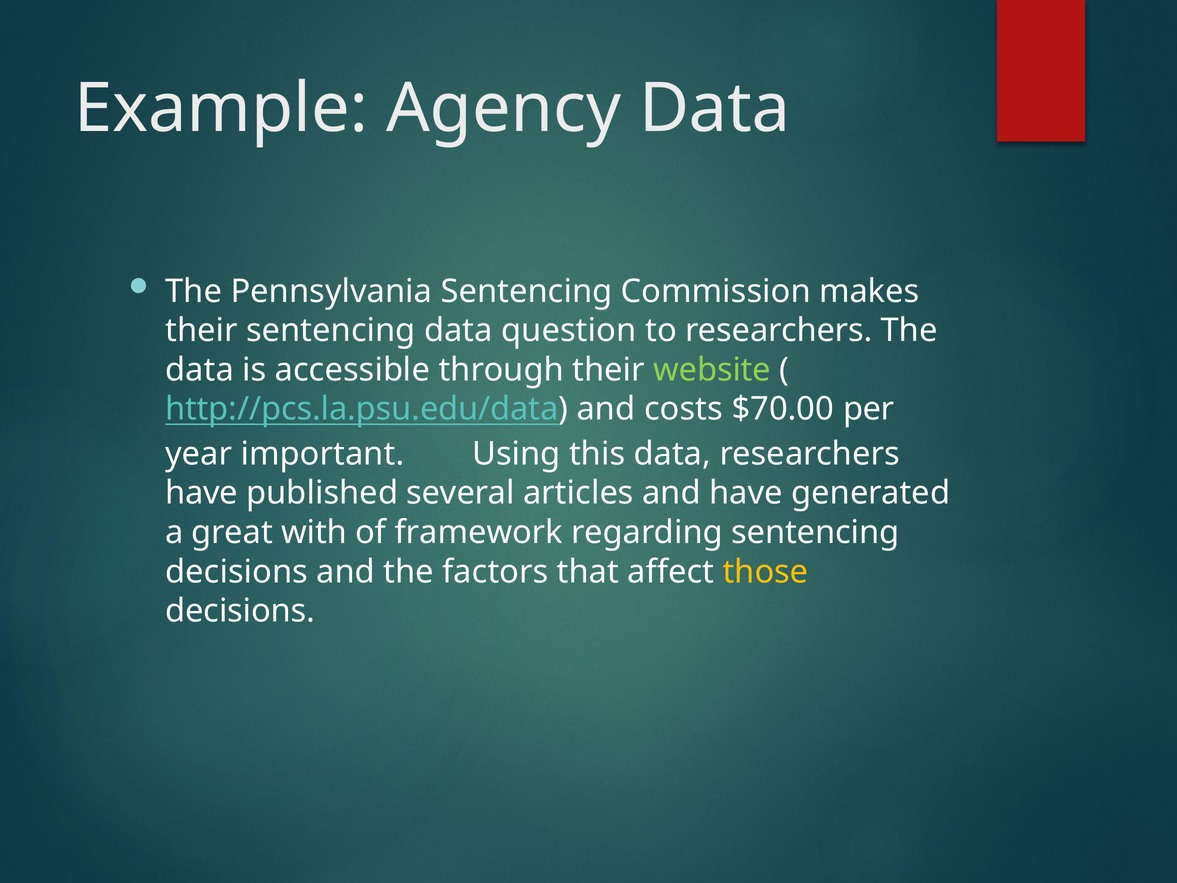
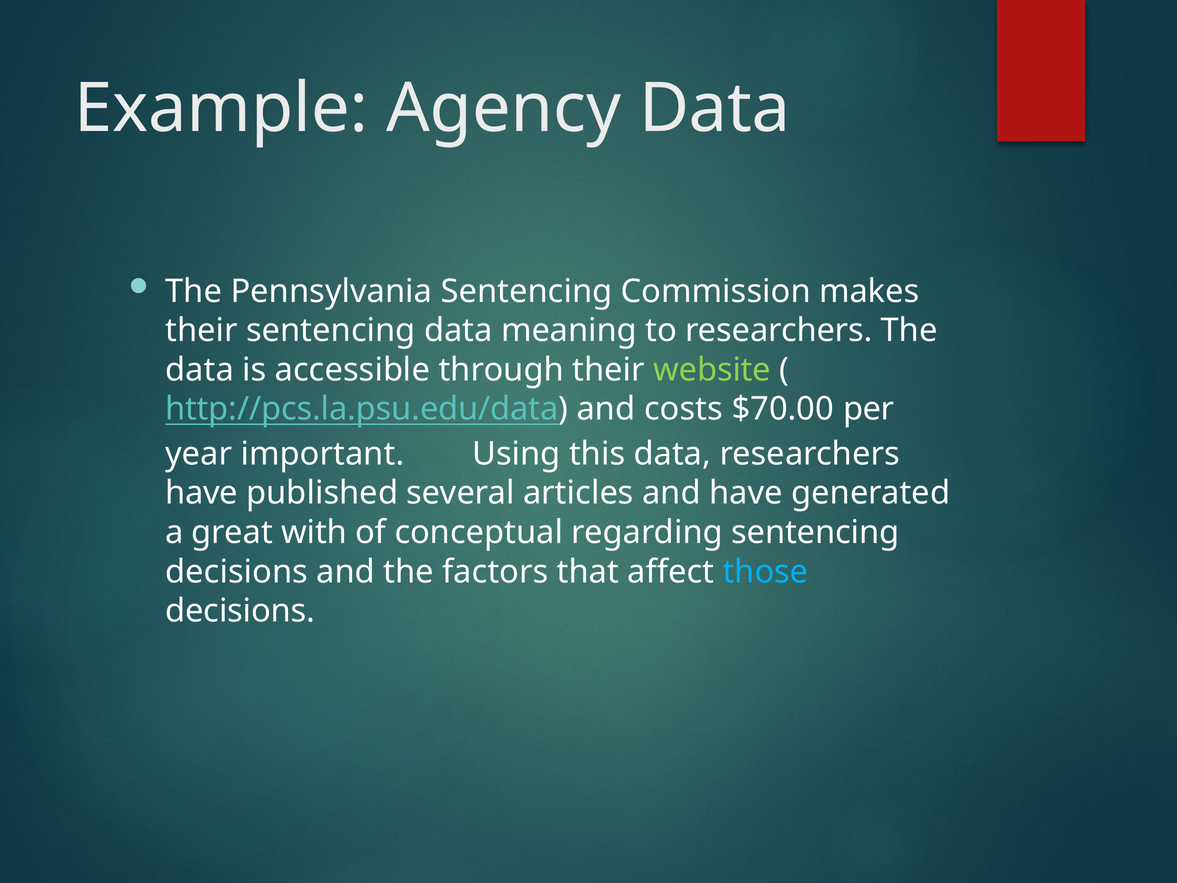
question: question -> meaning (569, 331)
framework: framework -> conceptual (479, 532)
those colour: yellow -> light blue (765, 572)
